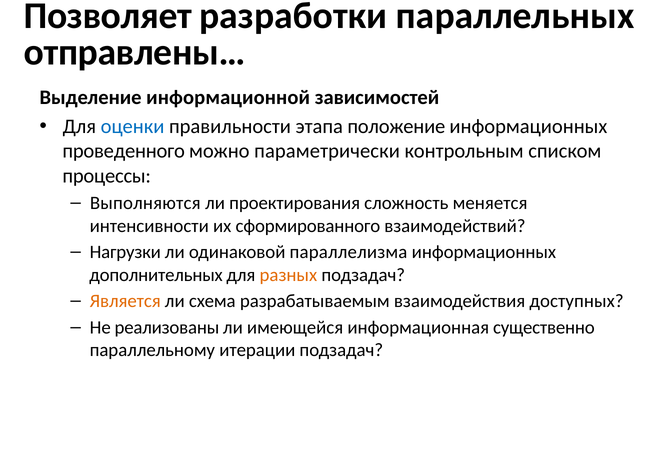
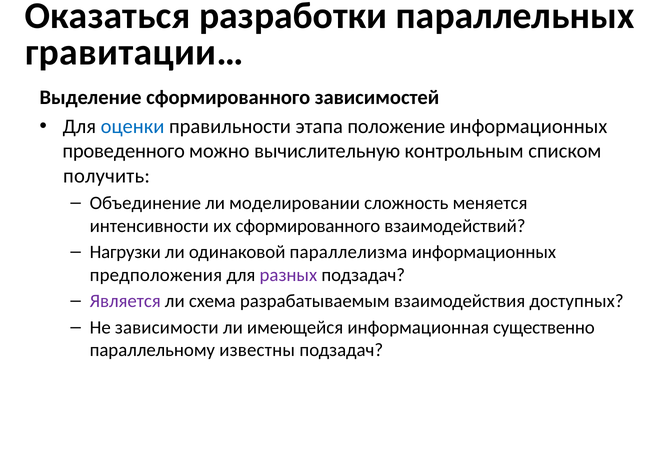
Позволяет: Позволяет -> Оказаться (108, 16)
отправлены…: отправлены… -> гравитации… (134, 52)
Выделение информационной: информационной -> сформированного (228, 98)
параметрически: параметрически -> вычислительную (327, 151)
процессы: процессы -> получить (106, 176)
Выполняются: Выполняются -> Объединение (145, 203)
проектирования: проектирования -> моделировании (295, 203)
дополнительных: дополнительных -> предположения (156, 275)
разных colour: orange -> purple (288, 275)
Является colour: orange -> purple (125, 301)
реализованы: реализованы -> зависимости (167, 327)
итерации: итерации -> известны (257, 350)
